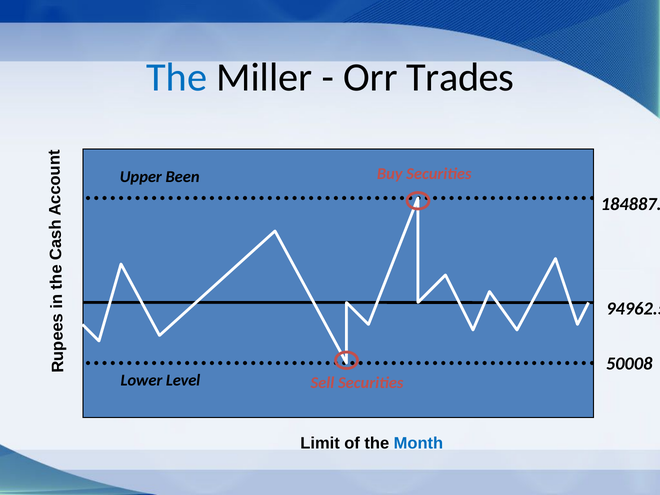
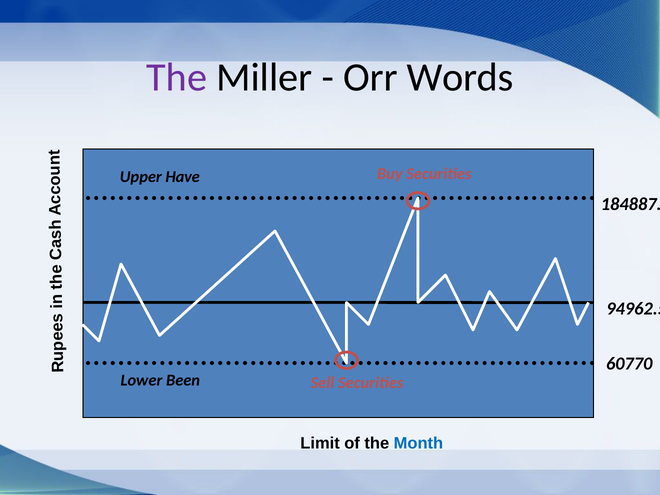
The colour: blue -> purple (177, 78)
Trades: Trades -> Words (460, 78)
Been: Been -> Have (183, 177)
50008: 50008 -> 60770 (629, 364)
Level: Level -> Been (183, 380)
